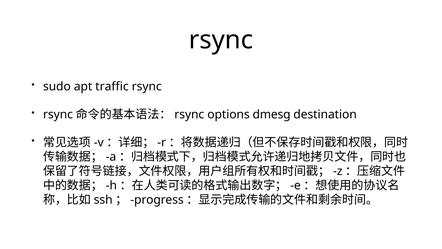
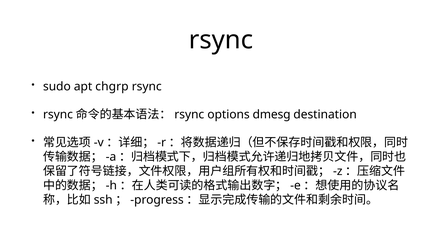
traffic: traffic -> chgrp (112, 86)
